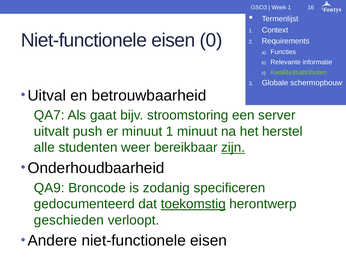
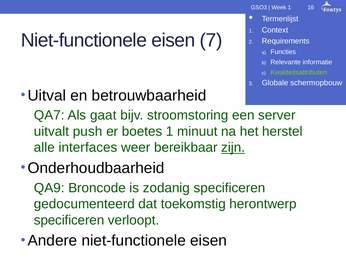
0: 0 -> 7 (211, 40)
er minuut: minuut -> boetes (142, 132)
studenten: studenten -> interfaces (88, 148)
toekomstig underline: present -> none (193, 204)
geschieden: geschieden -> specificeren (69, 221)
